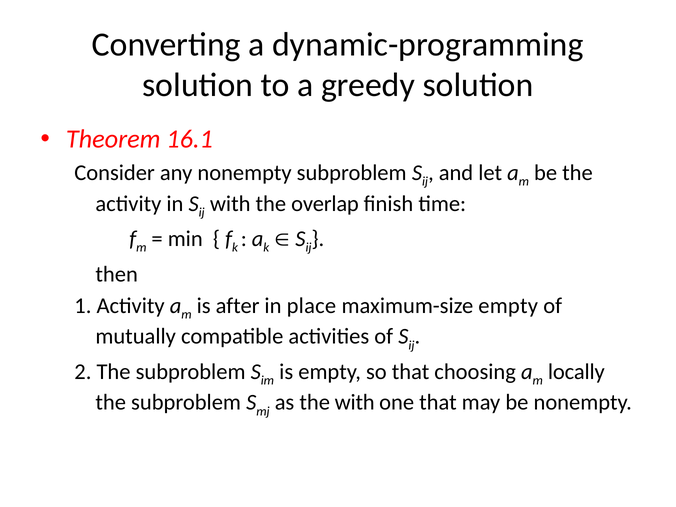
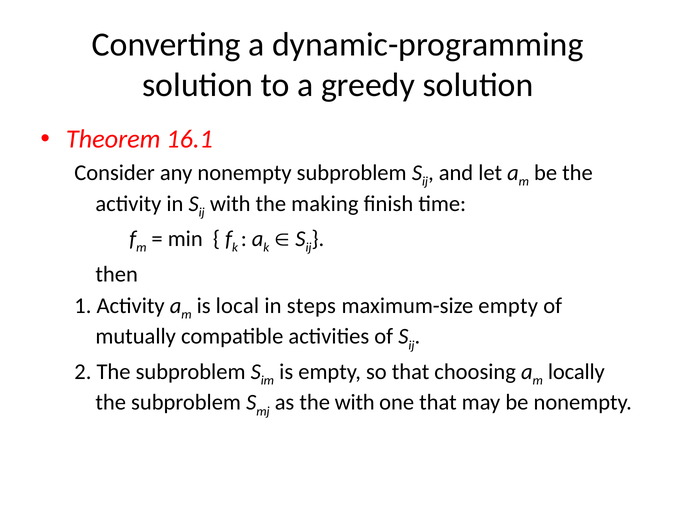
overlap: overlap -> making (325, 204)
after: after -> local (237, 306)
place: place -> steps (311, 306)
